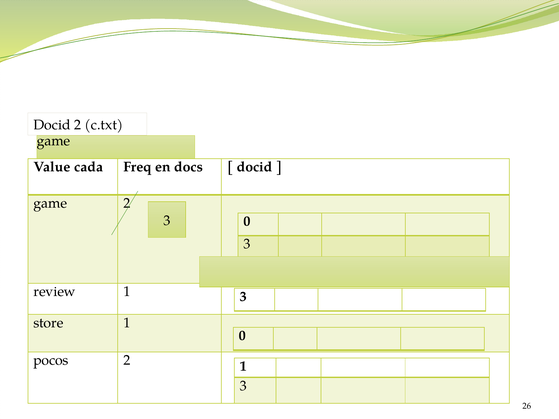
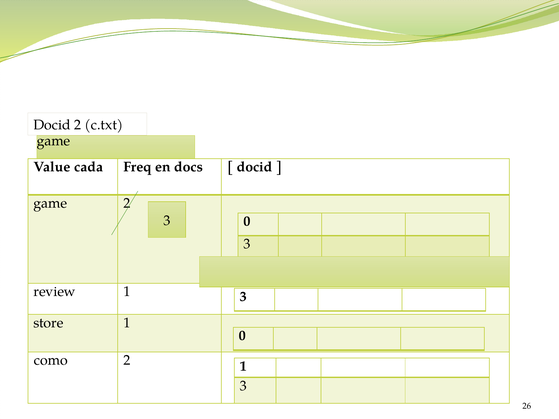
pocos: pocos -> como (51, 360)
